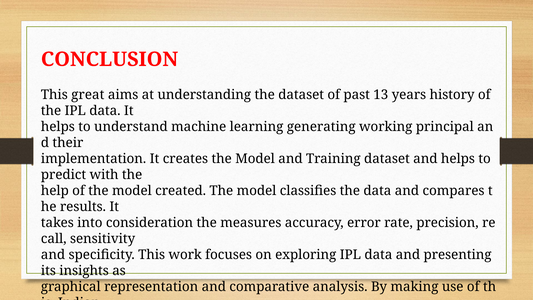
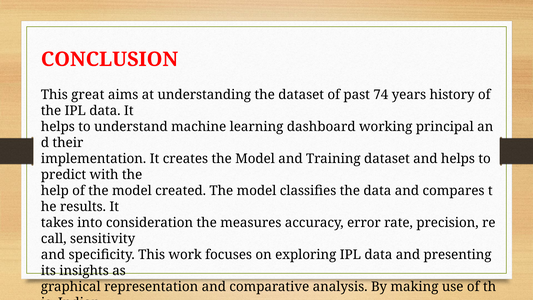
13: 13 -> 74 (381, 95)
generating: generating -> dashboard (321, 127)
